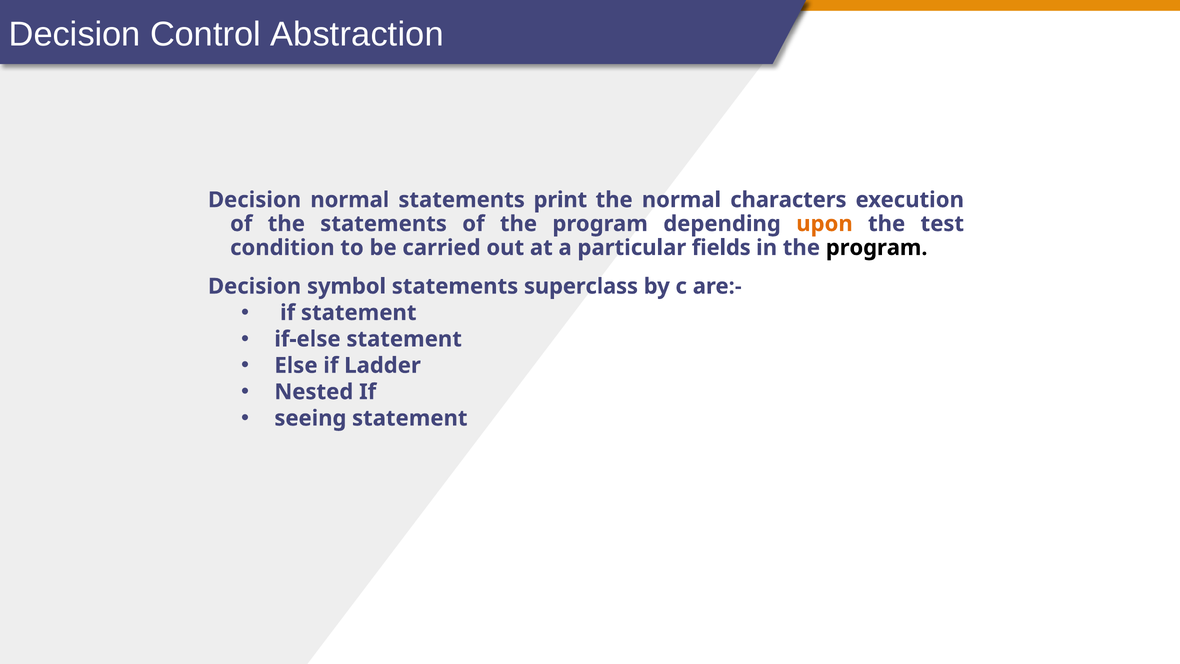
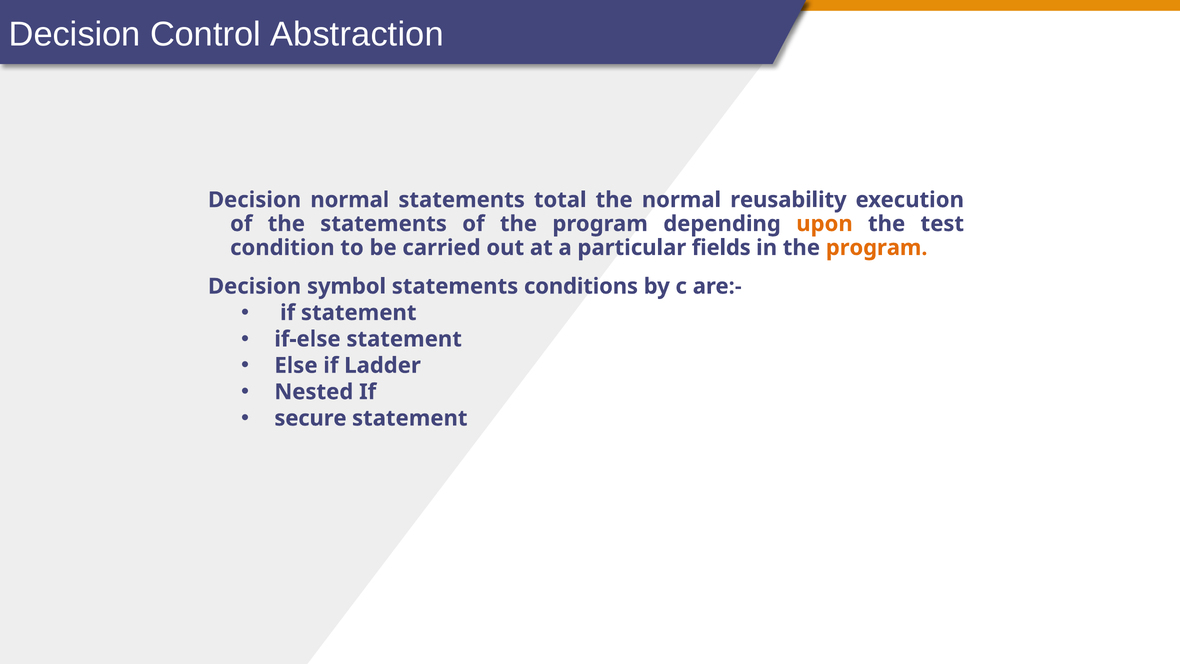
print: print -> total (560, 200)
characters: characters -> reusability (788, 200)
program colour: black -> orange (877, 248)
superclass: superclass -> conditions (581, 286)
seeing: seeing -> secure (310, 418)
